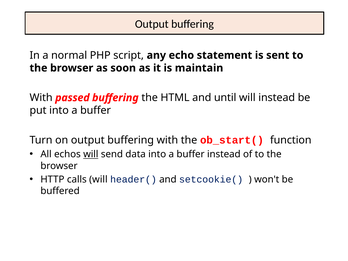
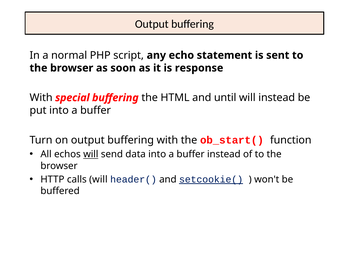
maintain: maintain -> response (199, 68)
passed: passed -> special (72, 98)
setcookie( underline: none -> present (211, 179)
